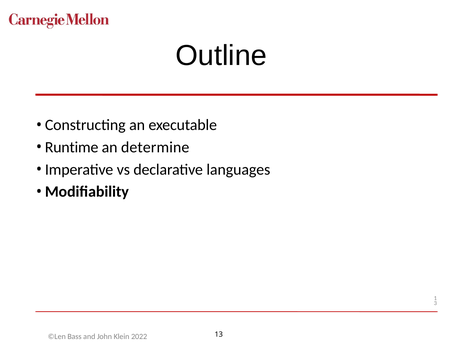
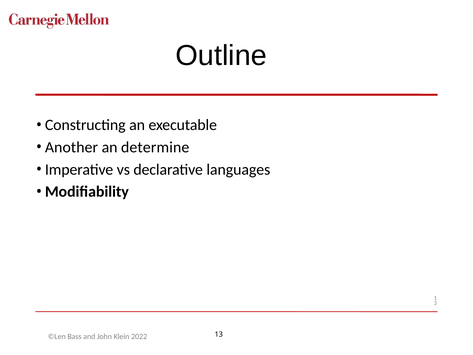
Runtime: Runtime -> Another (71, 147)
